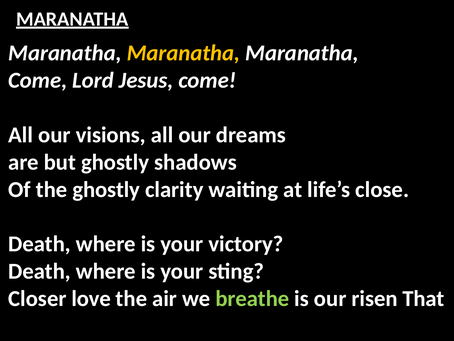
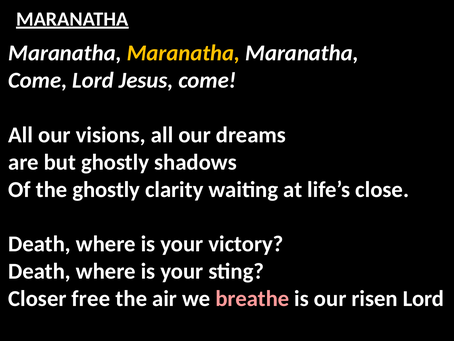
love: love -> free (91, 298)
breathe colour: light green -> pink (252, 298)
risen That: That -> Lord (423, 298)
